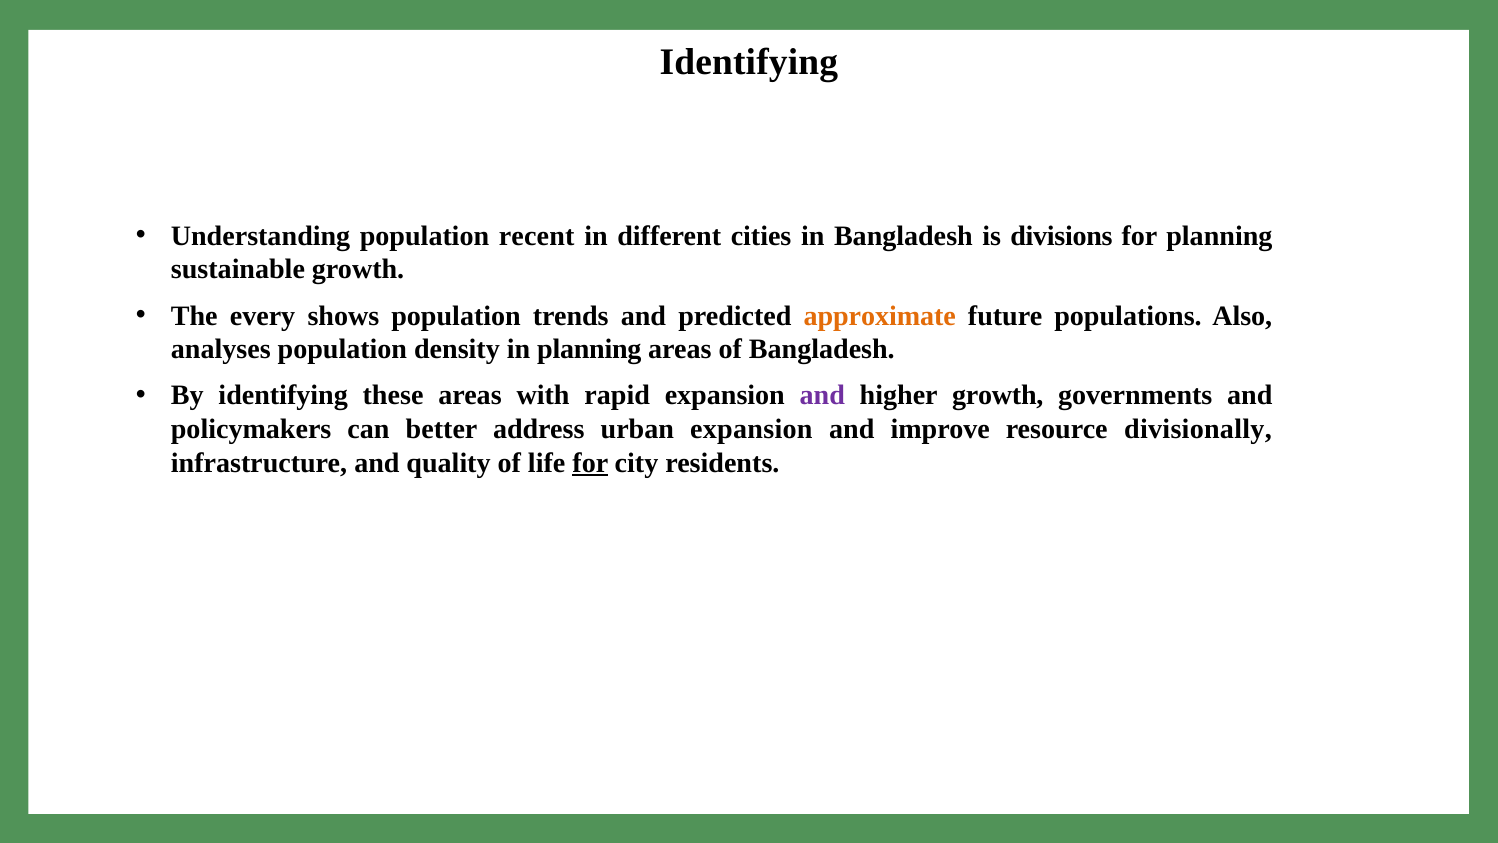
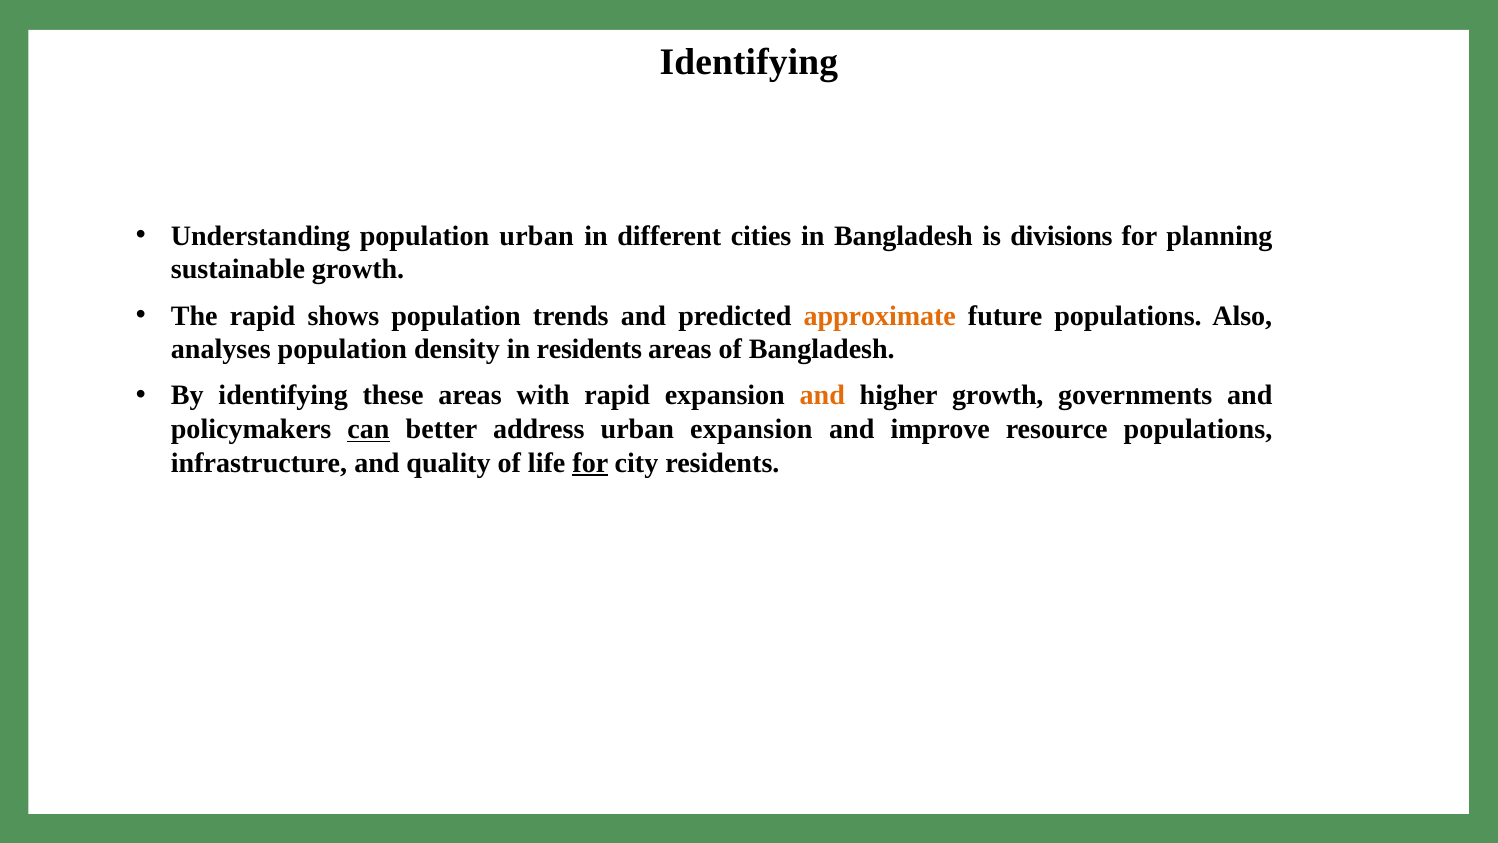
population recent: recent -> urban (537, 236)
The every: every -> rapid (263, 316)
in planning: planning -> residents (589, 349)
and colour: purple -> orange (822, 395)
can underline: none -> present (369, 429)
resource divisionally: divisionally -> populations (1198, 429)
